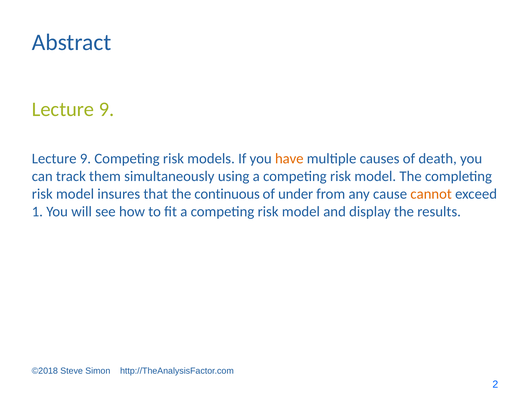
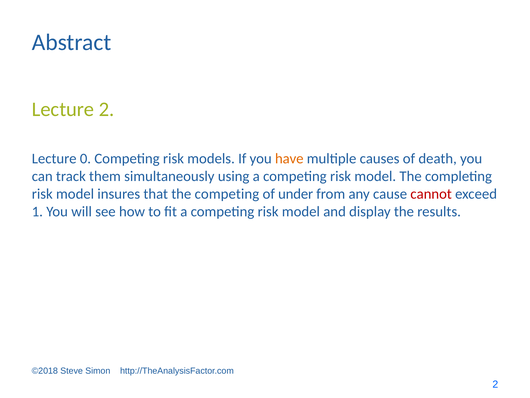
9: 9 -> 2 (107, 109)
9: 9 -> 0 (85, 158)
the continuous: continuous -> competing (227, 194)
cannot colour: orange -> red (431, 194)
